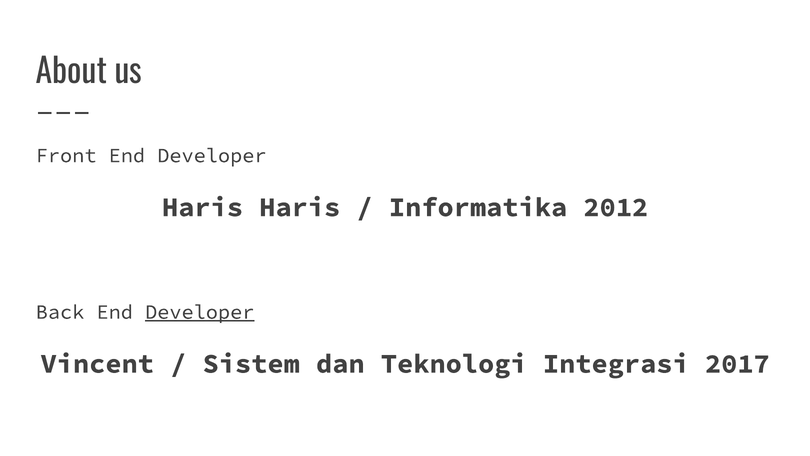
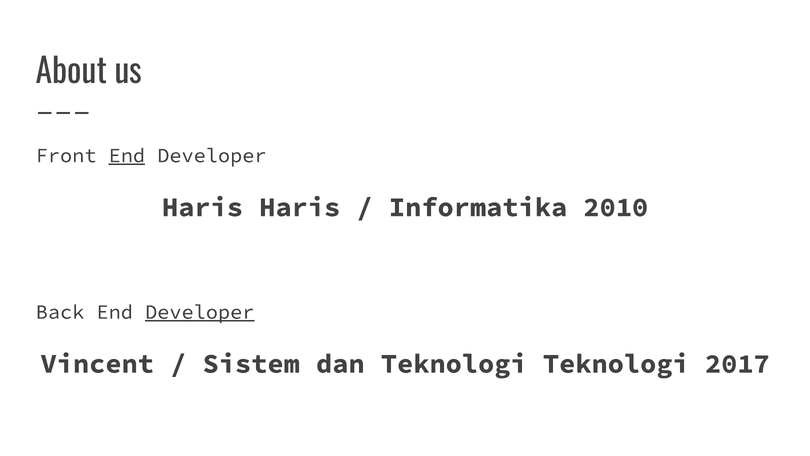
End underline: none -> present (127, 155)
2012: 2012 -> 2010 (616, 207)
Teknologi Integrasi: Integrasi -> Teknologi (616, 363)
